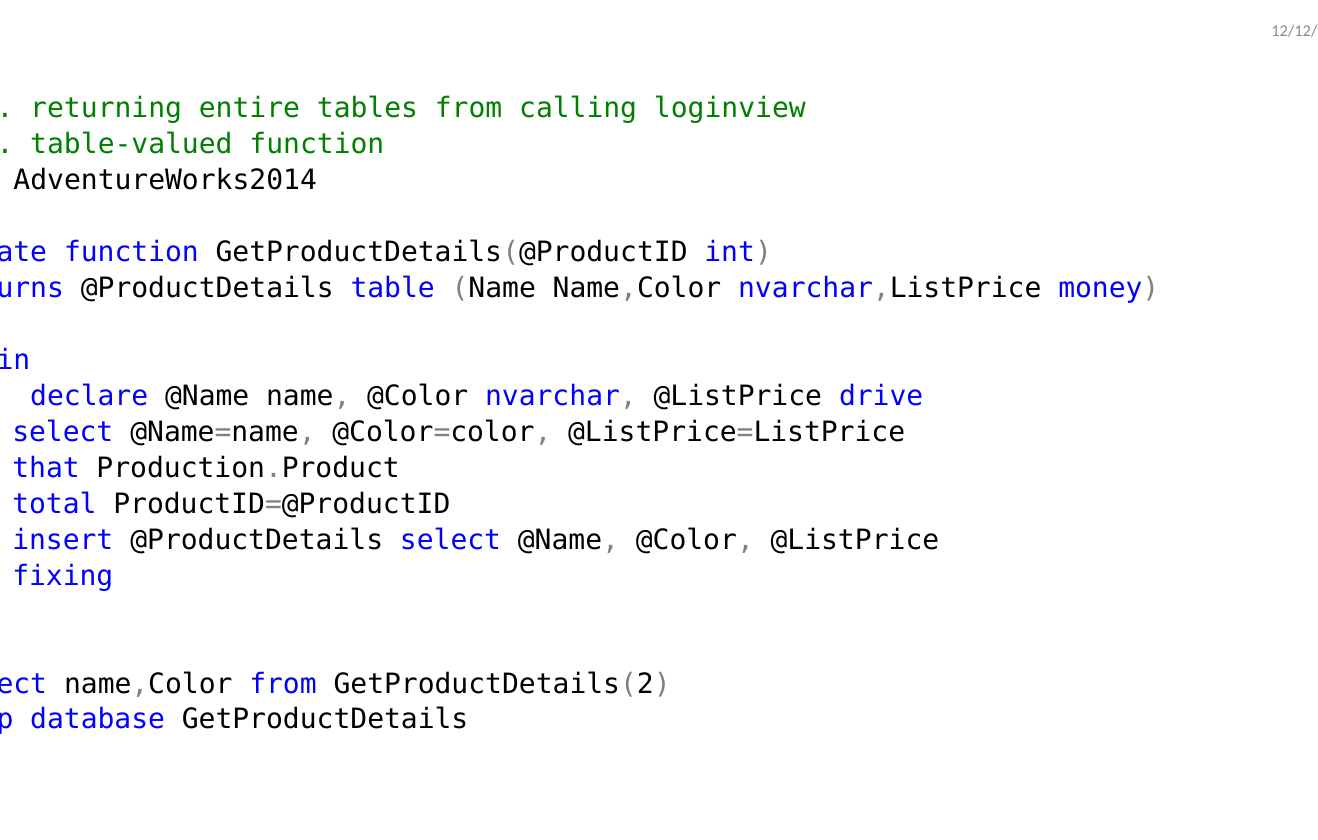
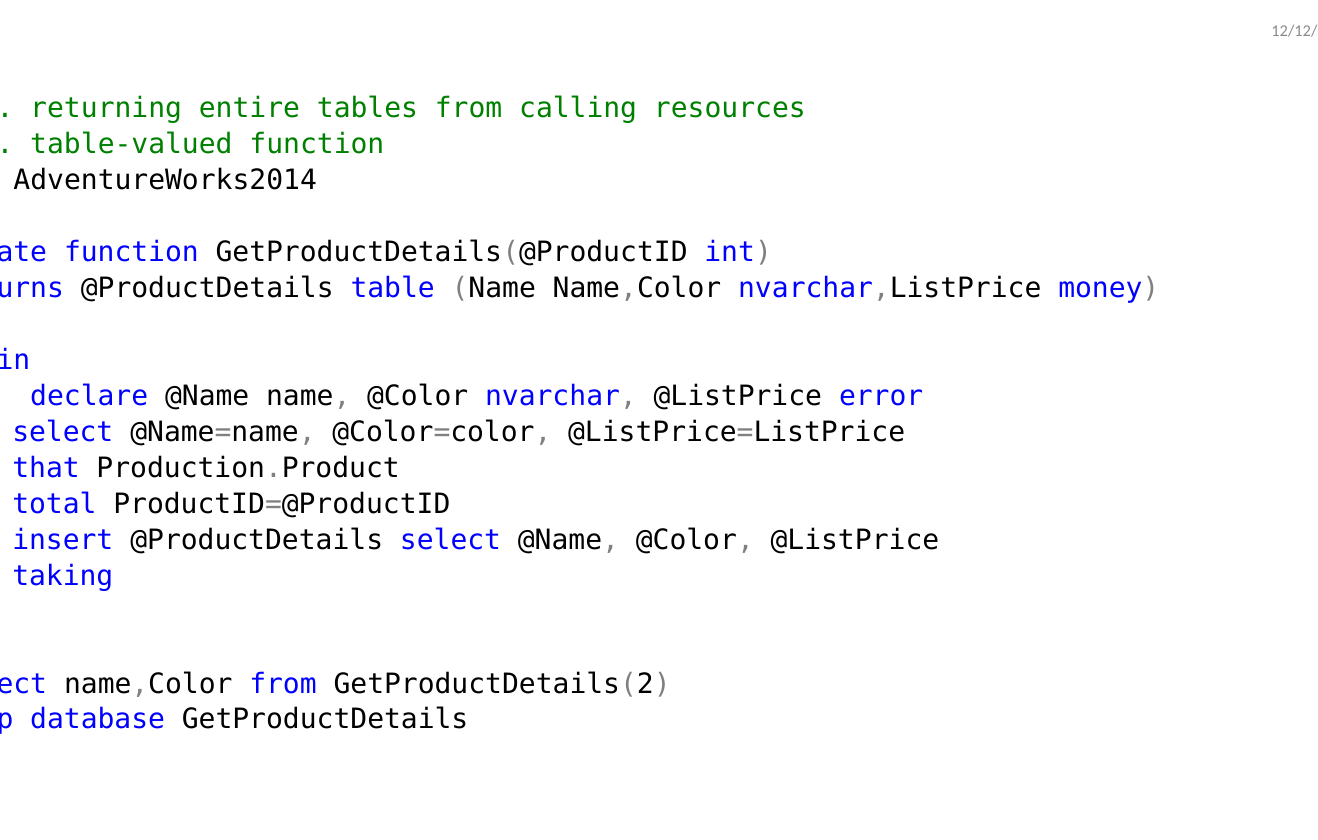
loginview: loginview -> resources (730, 109)
drive: drive -> error (881, 396)
fixing: fixing -> taking (63, 576)
